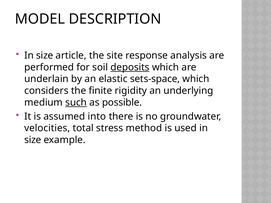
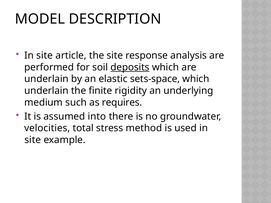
size: size -> site (45, 56)
considers: considers -> underlain (46, 91)
such underline: present -> none (76, 103)
possible: possible -> requires (122, 103)
size: size -> site (33, 140)
